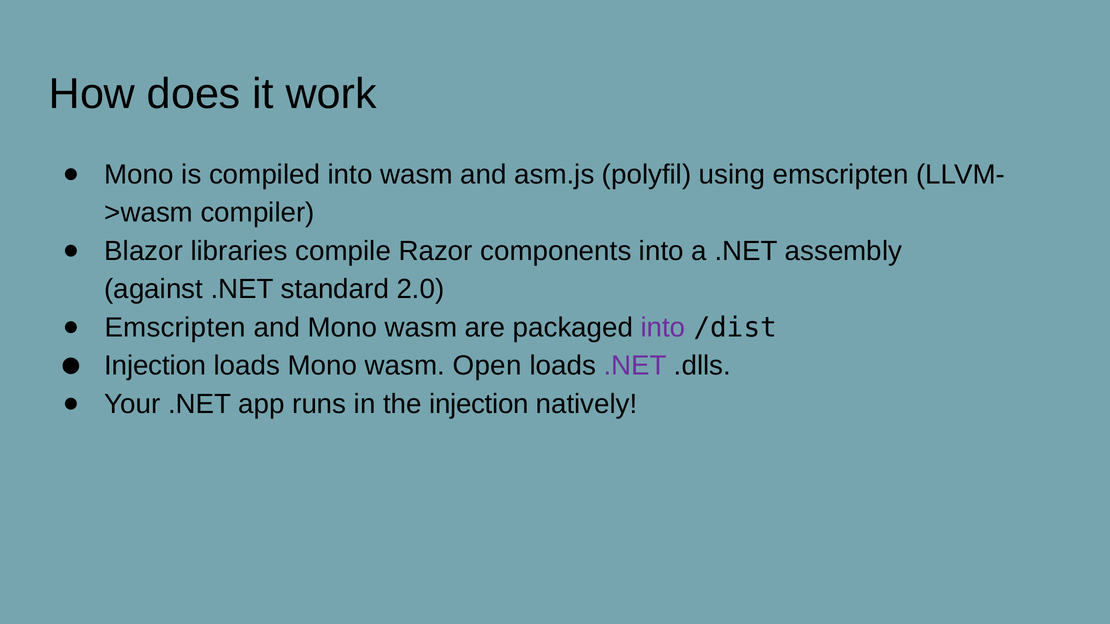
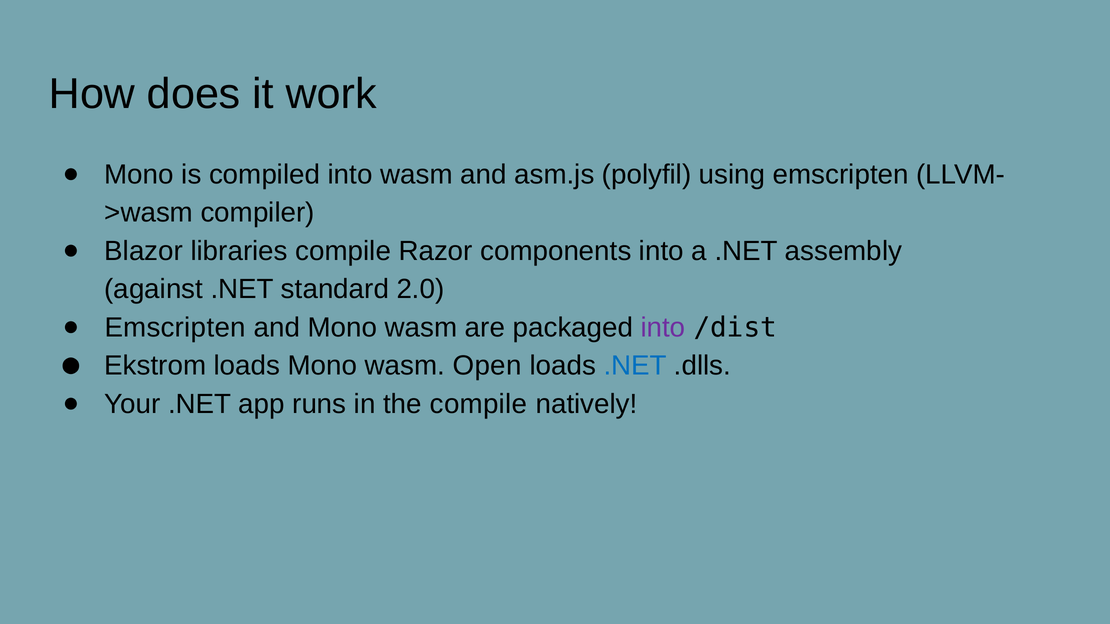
Injection: Injection -> Ekstrom (155, 366)
.NET colour: purple -> blue (635, 366)
the injection: injection -> compile (479, 404)
